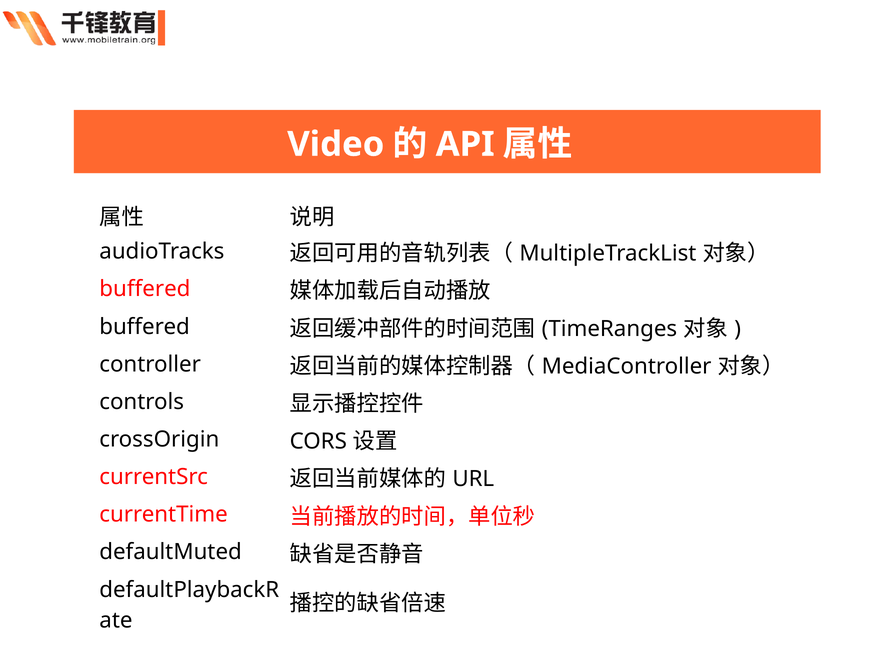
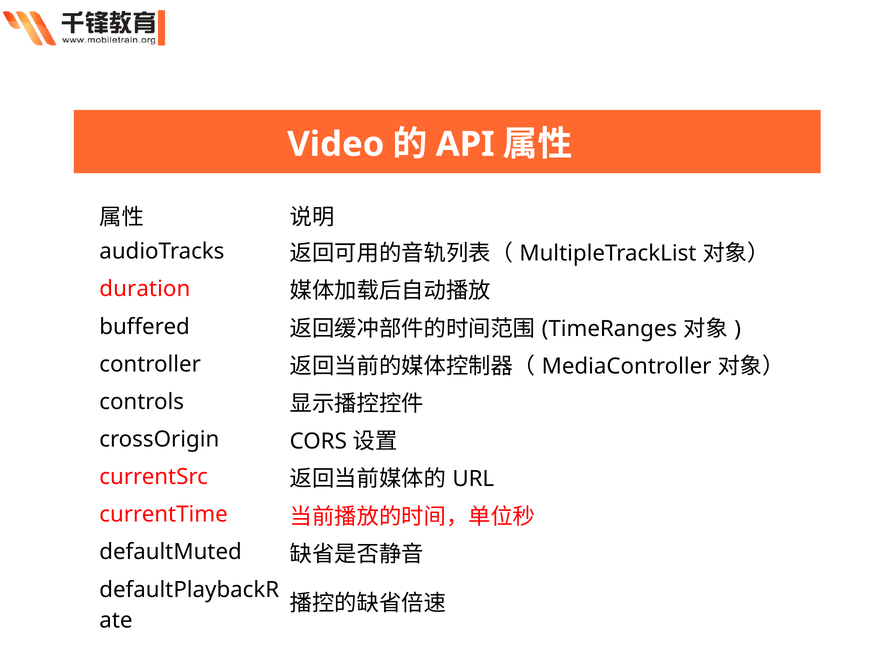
buffered: buffered -> duration (145, 289)
